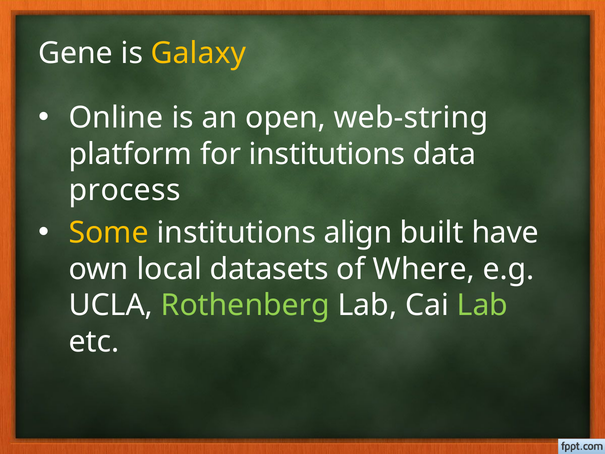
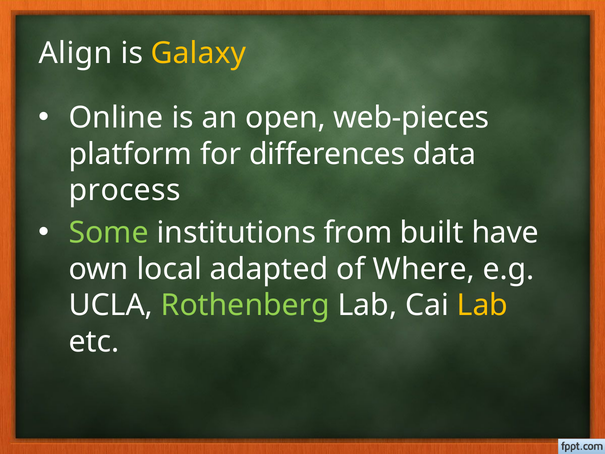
Gene: Gene -> Align (76, 53)
web-string: web-string -> web-pieces (411, 118)
for institutions: institutions -> differences (327, 154)
Some colour: yellow -> light green (109, 233)
align: align -> from (358, 233)
datasets: datasets -> adapted (269, 269)
Lab colour: light green -> yellow (482, 305)
